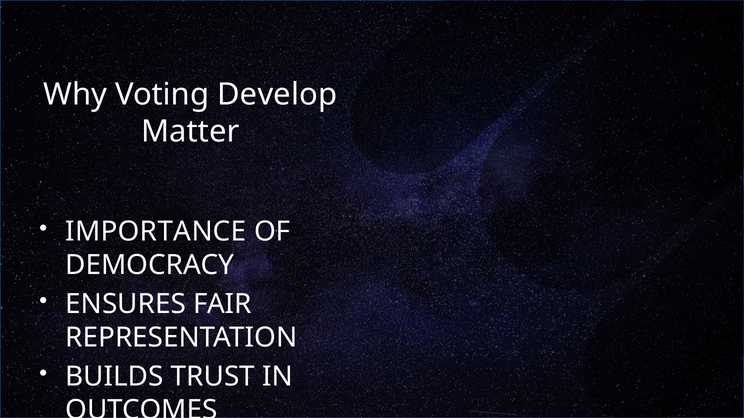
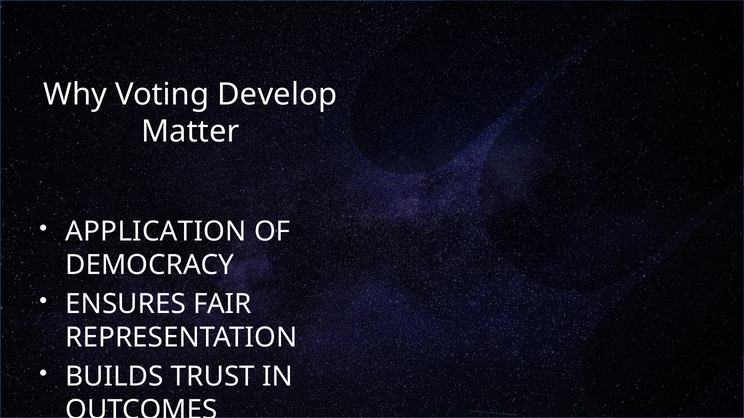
IMPORTANCE: IMPORTANCE -> APPLICATION (156, 232)
